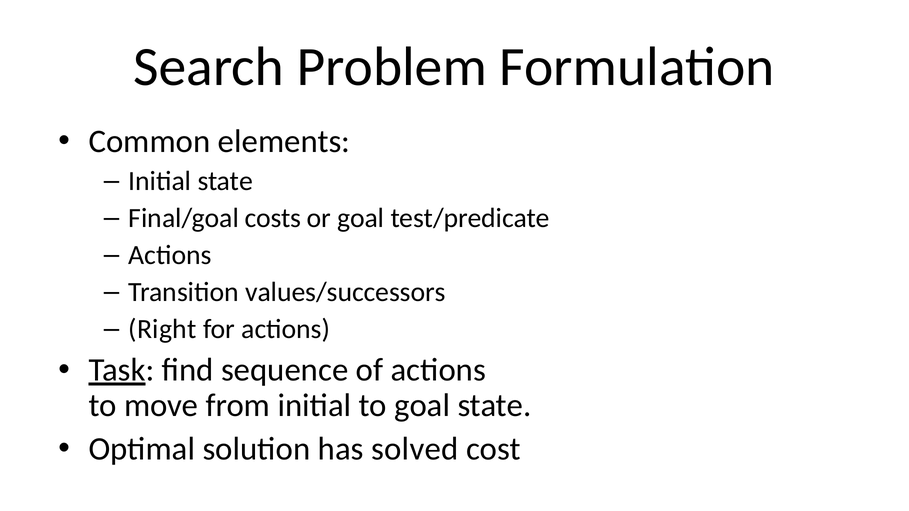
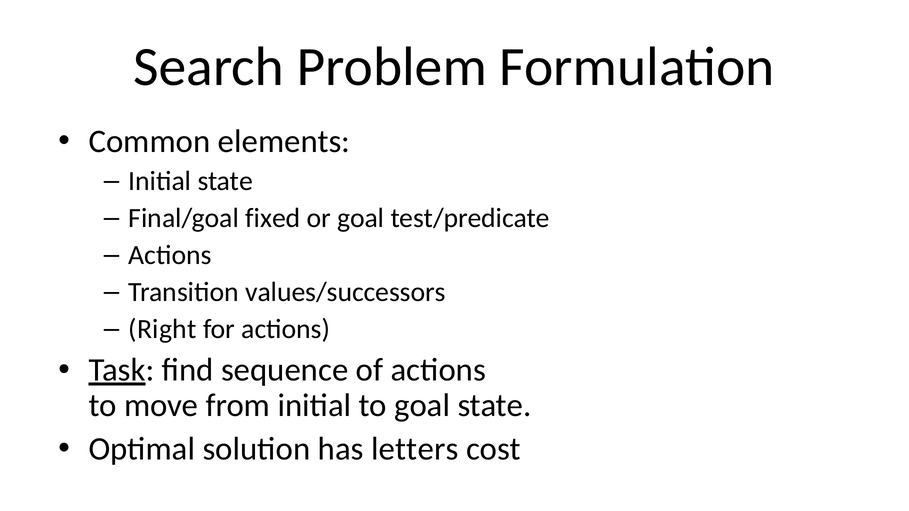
costs: costs -> fixed (273, 218)
solved: solved -> letters (415, 449)
